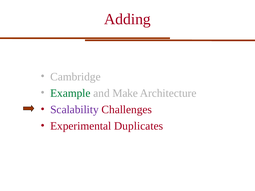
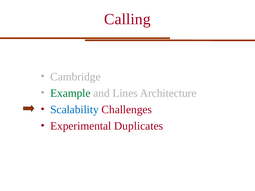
Adding: Adding -> Calling (127, 19)
Make: Make -> Lines (125, 93)
Scalability colour: purple -> blue (74, 110)
